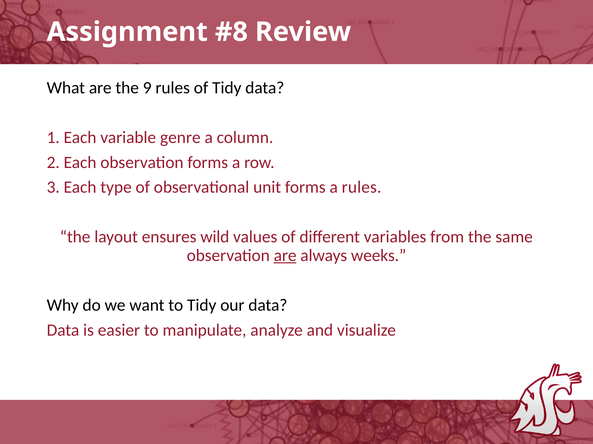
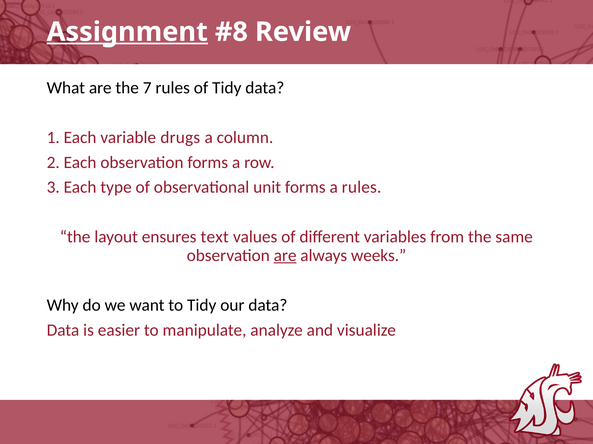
Assignment underline: none -> present (127, 32)
9: 9 -> 7 (147, 88)
genre: genre -> drugs (180, 138)
wild: wild -> text (215, 237)
